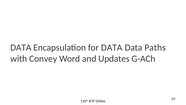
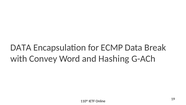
for DATA: DATA -> ECMP (112, 47)
Paths: Paths -> Break (155, 47)
Updates: Updates -> Hashing (114, 59)
